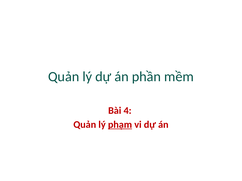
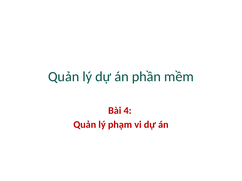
phạm underline: present -> none (120, 125)
